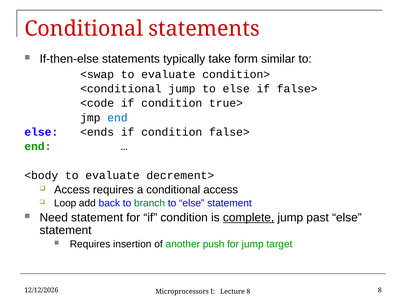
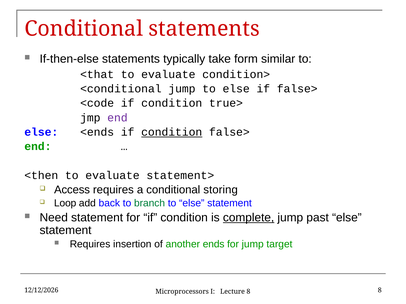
<swap: <swap -> <that (97, 74)
end colour: blue -> purple (117, 118)
condition underline: none -> present (172, 132)
<body: <body -> <then (41, 176)
decrement>: decrement> -> statement> (180, 176)
conditional access: access -> storing (221, 190)
push: push -> ends (214, 245)
